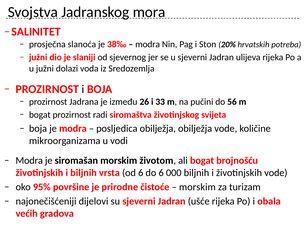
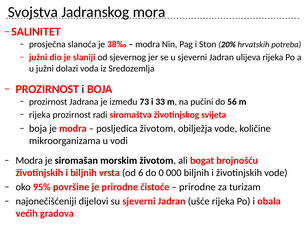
26: 26 -> 73 (144, 102)
bogat: bogat -> rijeka (40, 115)
posljedica obilježja: obilježja -> životom (158, 128)
do 6: 6 -> 0 (161, 173)
morskim: morskim -> prirodne (197, 187)
